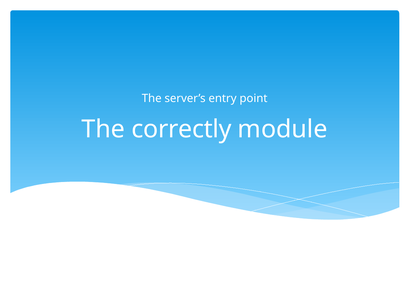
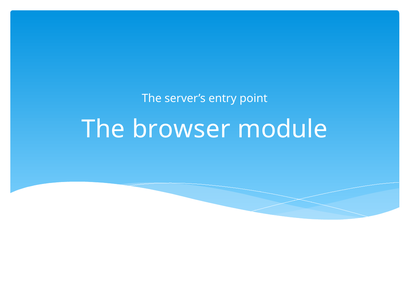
correctly: correctly -> browser (181, 129)
